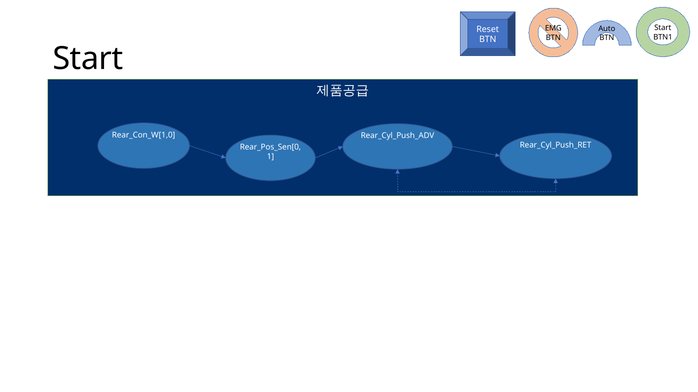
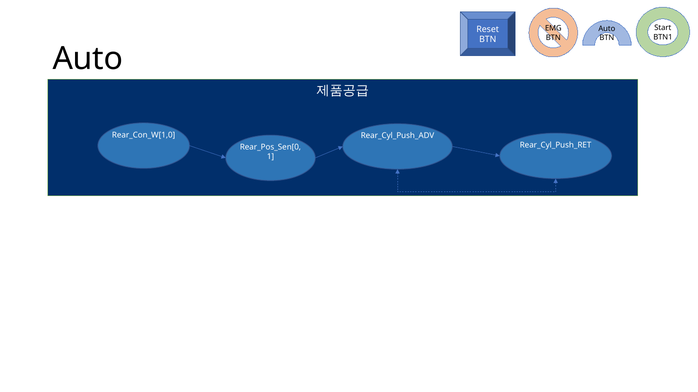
Start: Start -> Auto (88, 59)
